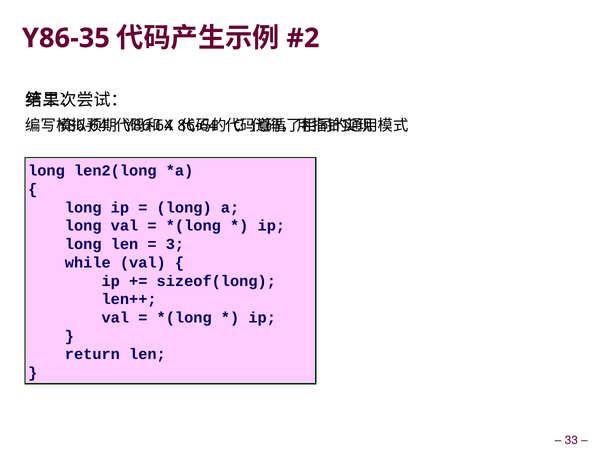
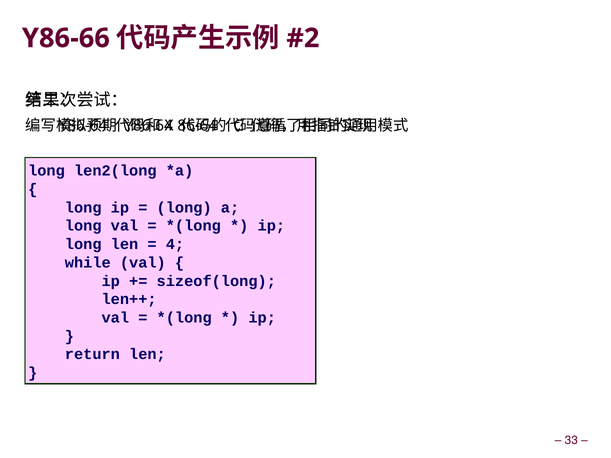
Y86-35: Y86-35 -> Y86-66 (66, 38)
3: 3 -> 4 (175, 244)
